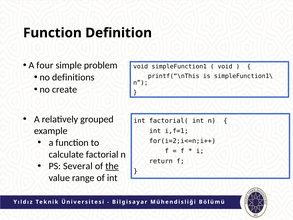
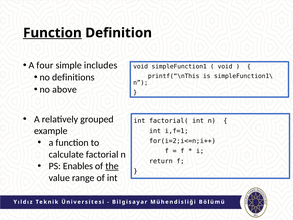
Function underline: none -> present (52, 33)
problem: problem -> includes (101, 65)
create: create -> above (64, 89)
Several: Several -> Enables (78, 166)
